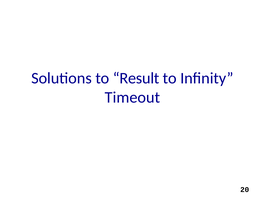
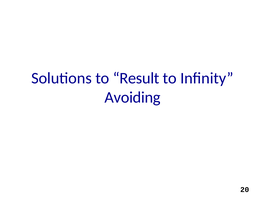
Timeout: Timeout -> Avoiding (133, 98)
